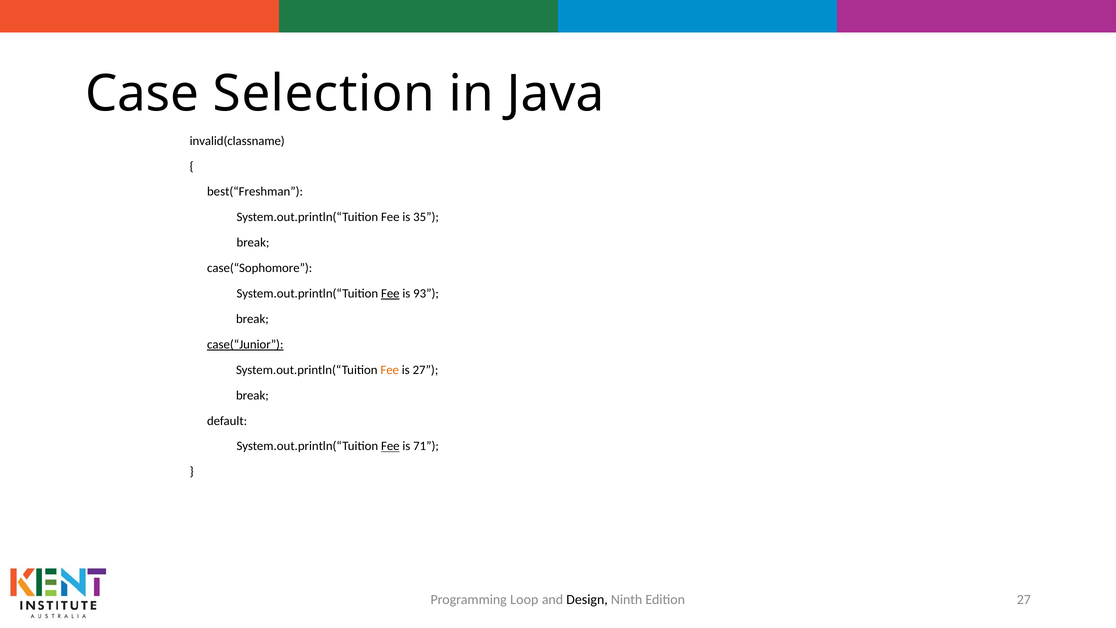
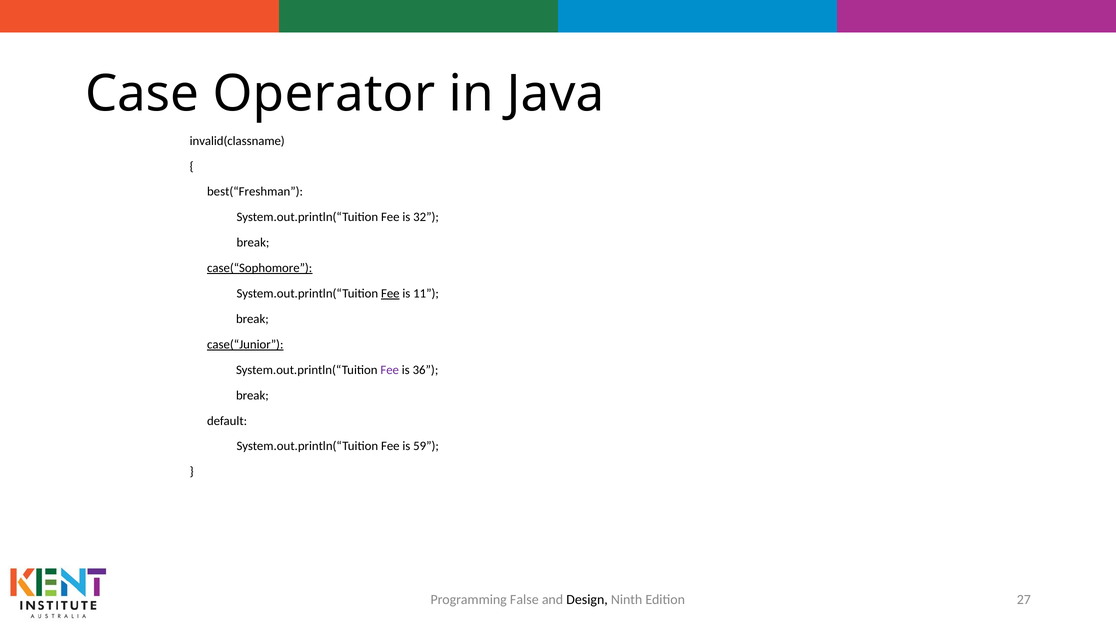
Selection: Selection -> Operator (324, 94)
35: 35 -> 32 (426, 217)
case(“Sophomore underline: none -> present (260, 268)
93: 93 -> 11 (426, 293)
Fee colour: orange -> purple (390, 370)
is 27: 27 -> 36 (425, 370)
Fee underline: present -> none (390, 446)
71: 71 -> 59 (426, 446)
Loop: Loop -> False (524, 599)
